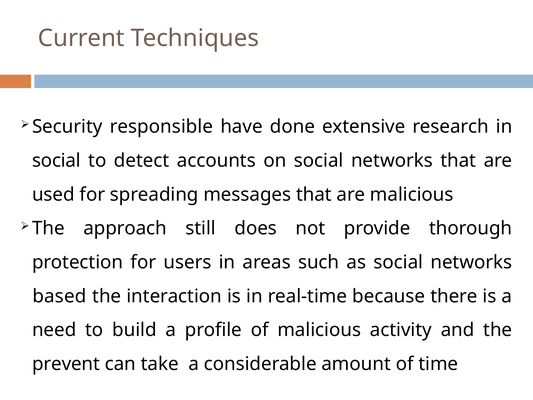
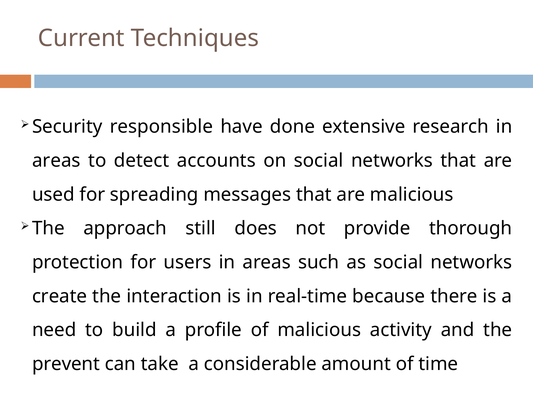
social: social -> areas (56, 161)
based: based -> create (60, 296)
